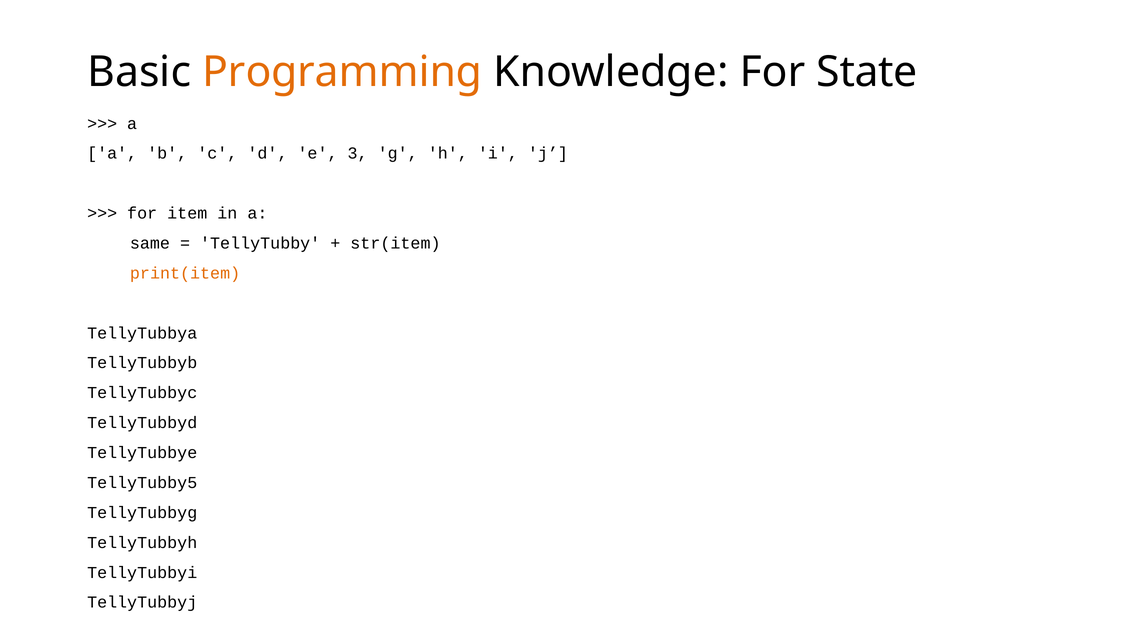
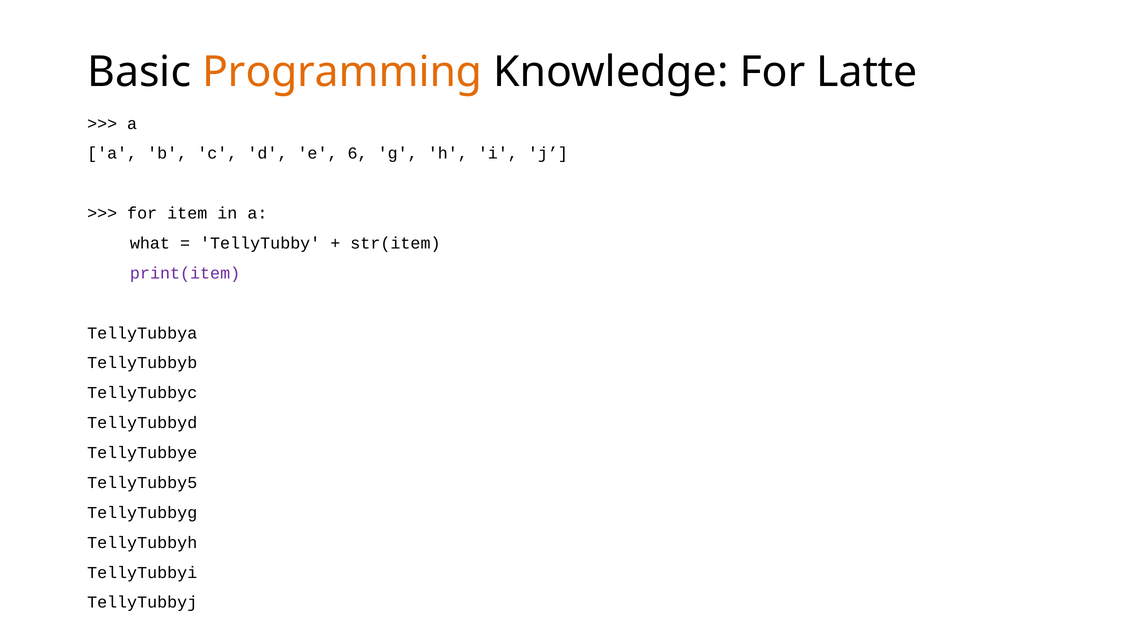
State: State -> Latte (867, 72)
3: 3 -> 6 (358, 153)
same: same -> what (150, 243)
print(item colour: orange -> purple (185, 273)
